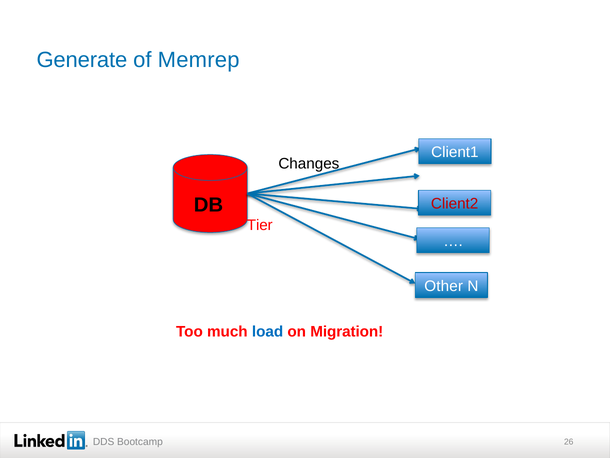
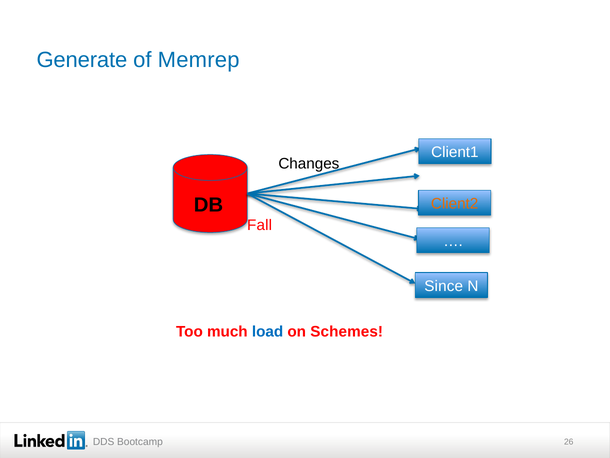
Client2 colour: red -> orange (455, 204)
Tier: Tier -> Fall (260, 225)
Other: Other -> Since (444, 286)
Migration: Migration -> Schemes (347, 331)
